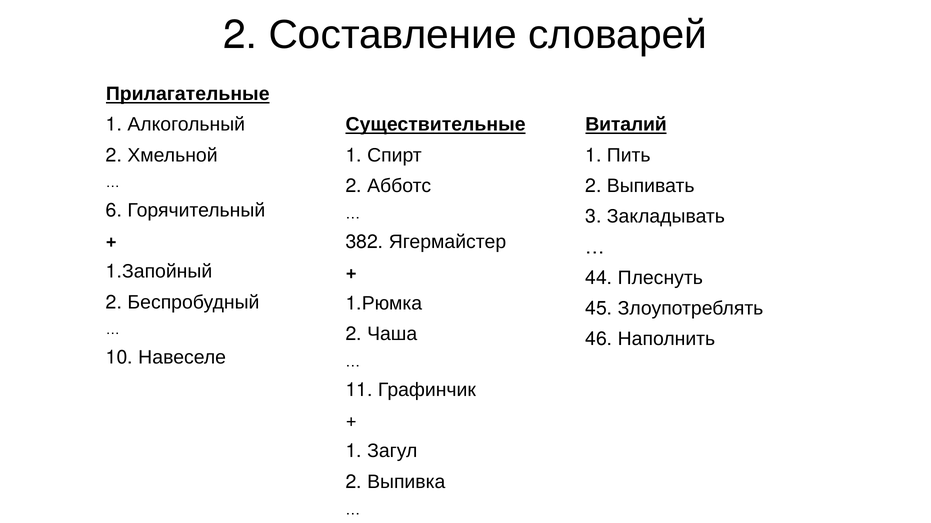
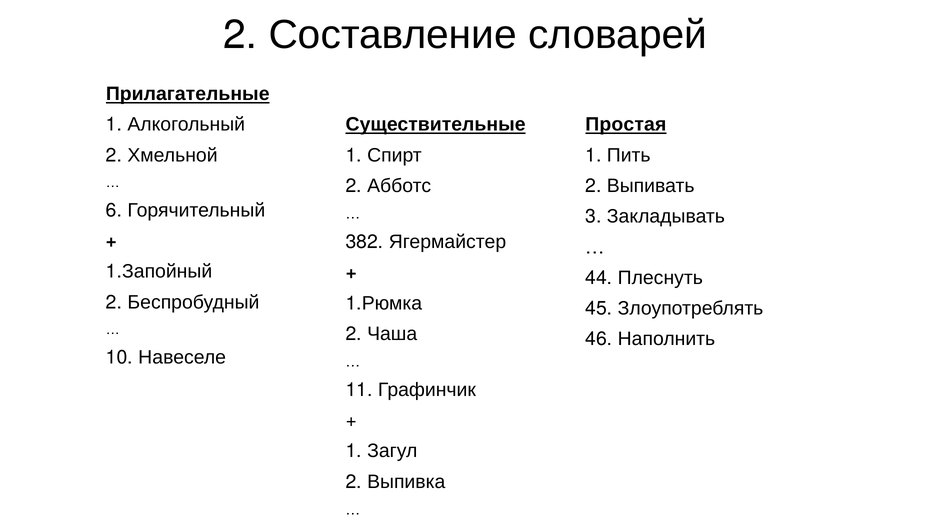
Виталий: Виталий -> Простая (626, 125)
